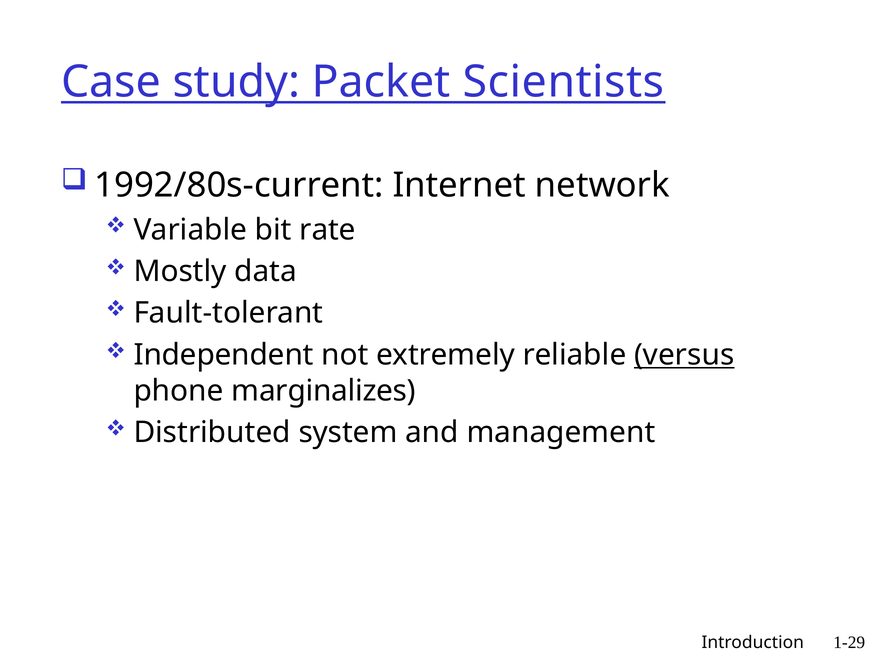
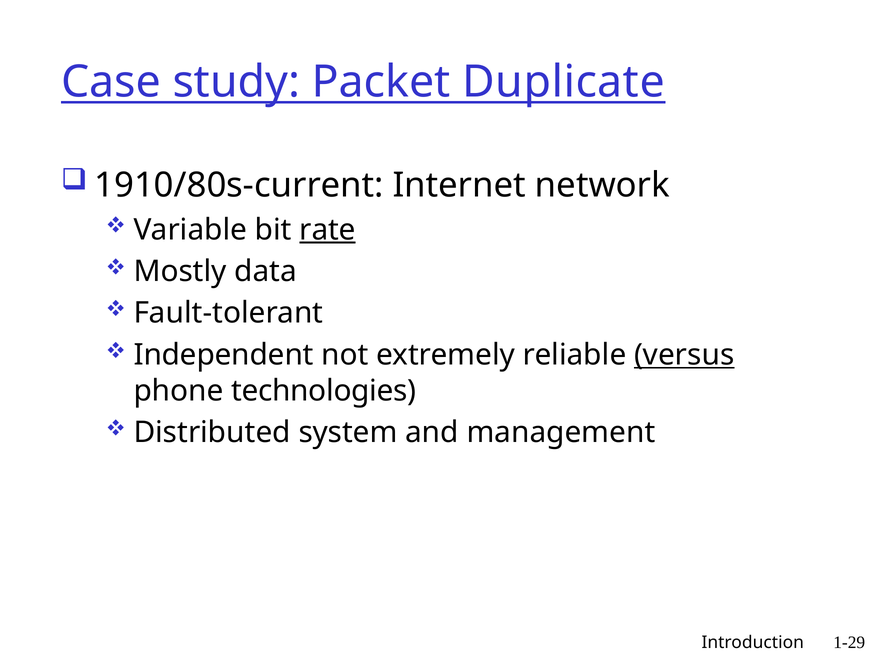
Scientists: Scientists -> Duplicate (564, 82)
1992/80s-current: 1992/80s-current -> 1910/80s-current (239, 185)
rate underline: none -> present (328, 230)
marginalizes: marginalizes -> technologies (324, 391)
